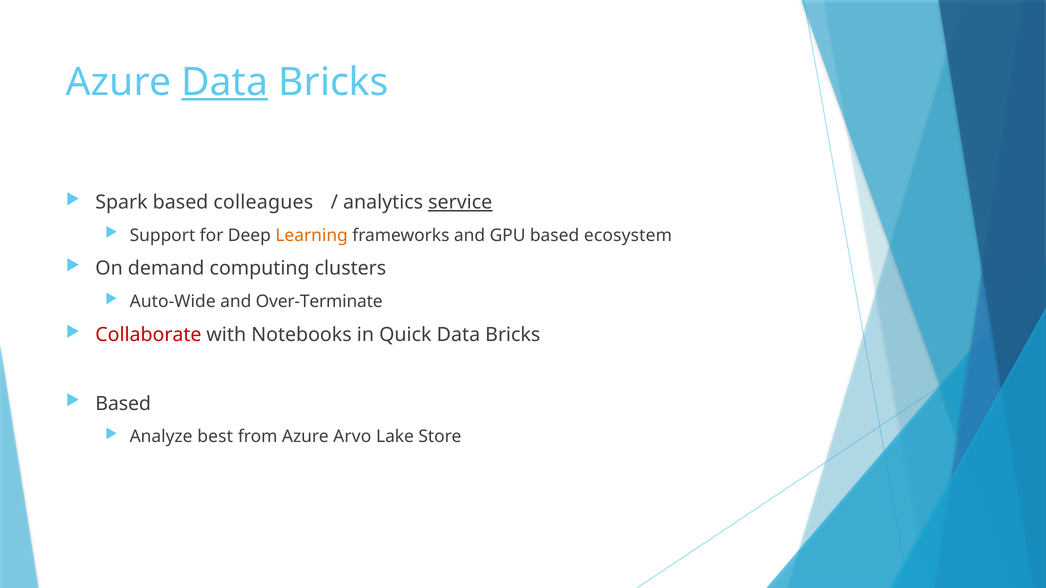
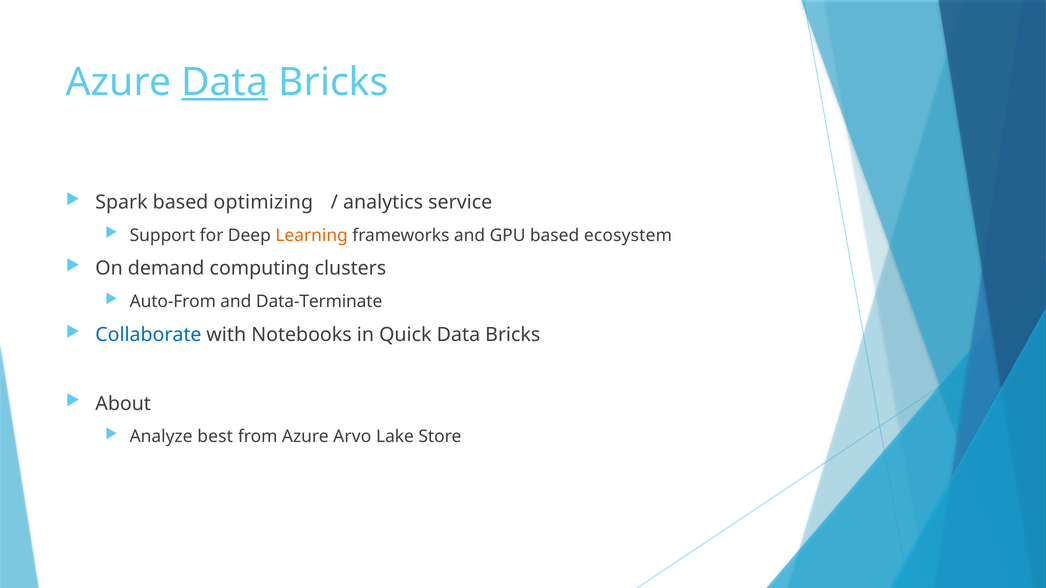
colleagues: colleagues -> optimizing (263, 202)
service underline: present -> none (460, 202)
Auto-Wide: Auto-Wide -> Auto-From (173, 302)
Over-Terminate: Over-Terminate -> Data-Terminate (319, 302)
Collaborate colour: red -> blue (148, 335)
Based: Based -> About (123, 404)
